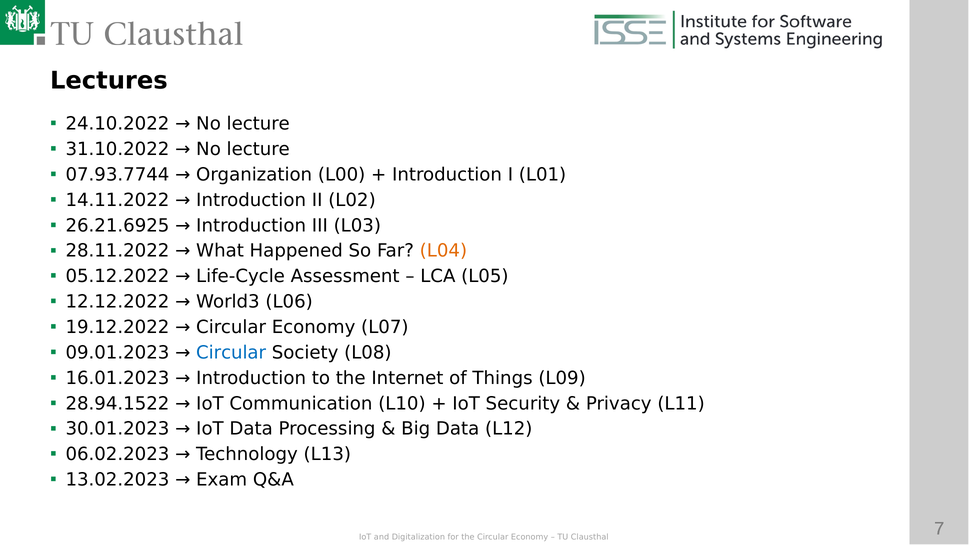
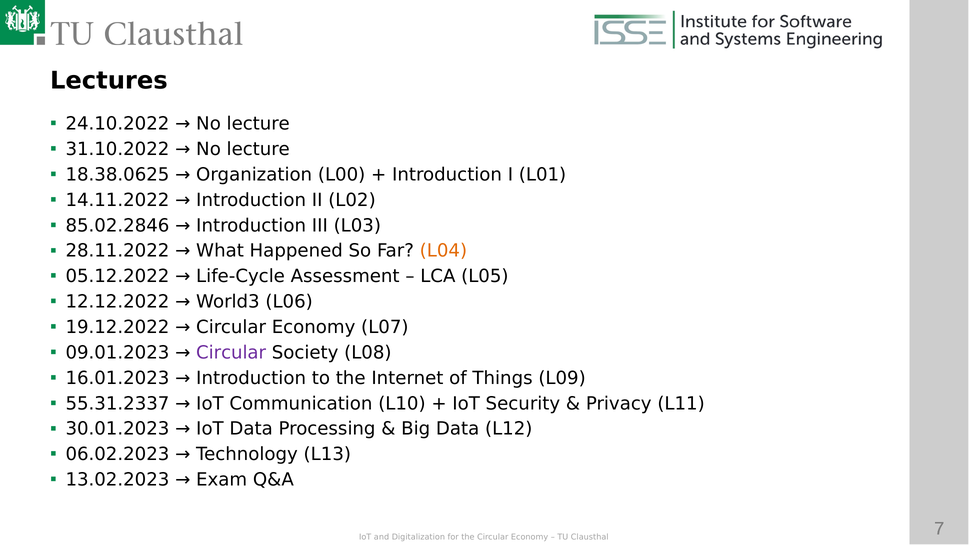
07.93.7744: 07.93.7744 -> 18.38.0625 (117, 175)
26.21.6925: 26.21.6925 -> 85.02.2846 (117, 226)
Circular colour: blue -> purple (231, 353)
28.94.1522: 28.94.1522 -> 55.31.2337 (117, 404)
